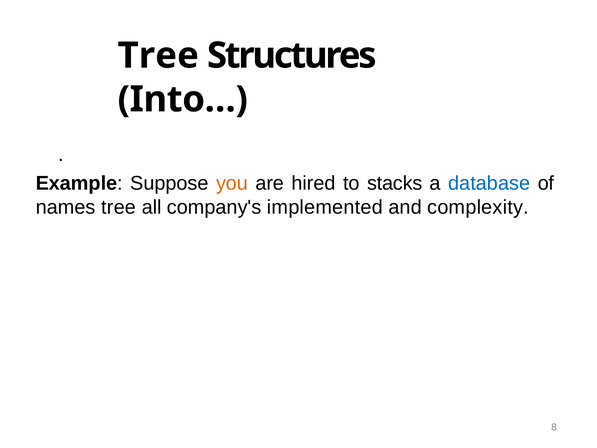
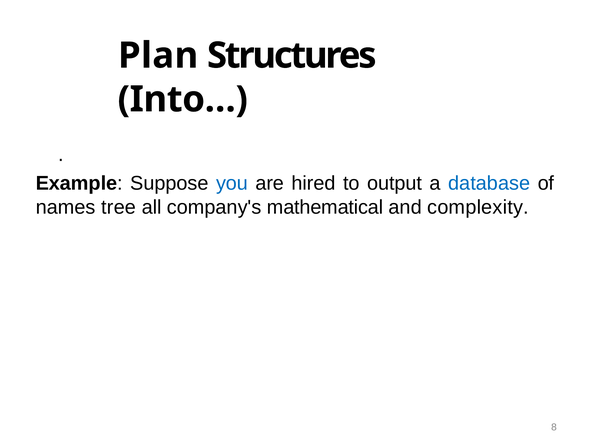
Tree: Tree -> Plan (158, 56)
you colour: orange -> blue (232, 183)
stacks: stacks -> output (395, 183)
implemented: implemented -> mathematical (325, 207)
